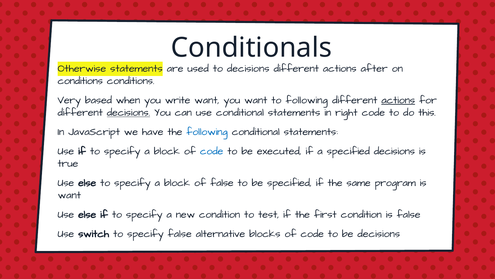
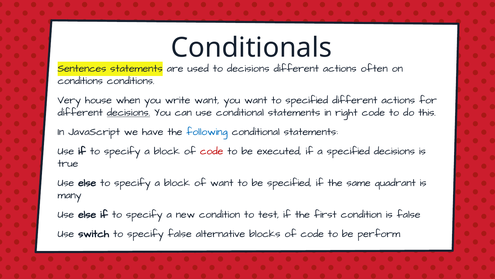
Otherwise: Otherwise -> Sentences (82, 68)
after: after -> often (374, 68)
based: based -> house (98, 100)
to following: following -> specified (307, 100)
actions underline: present -> none (398, 100)
code colour: blue -> red (212, 151)
of false: false -> want (222, 182)
program: program -> quadrant (395, 182)
want: want -> many (69, 195)
be decisions: decisions -> perform (379, 233)
